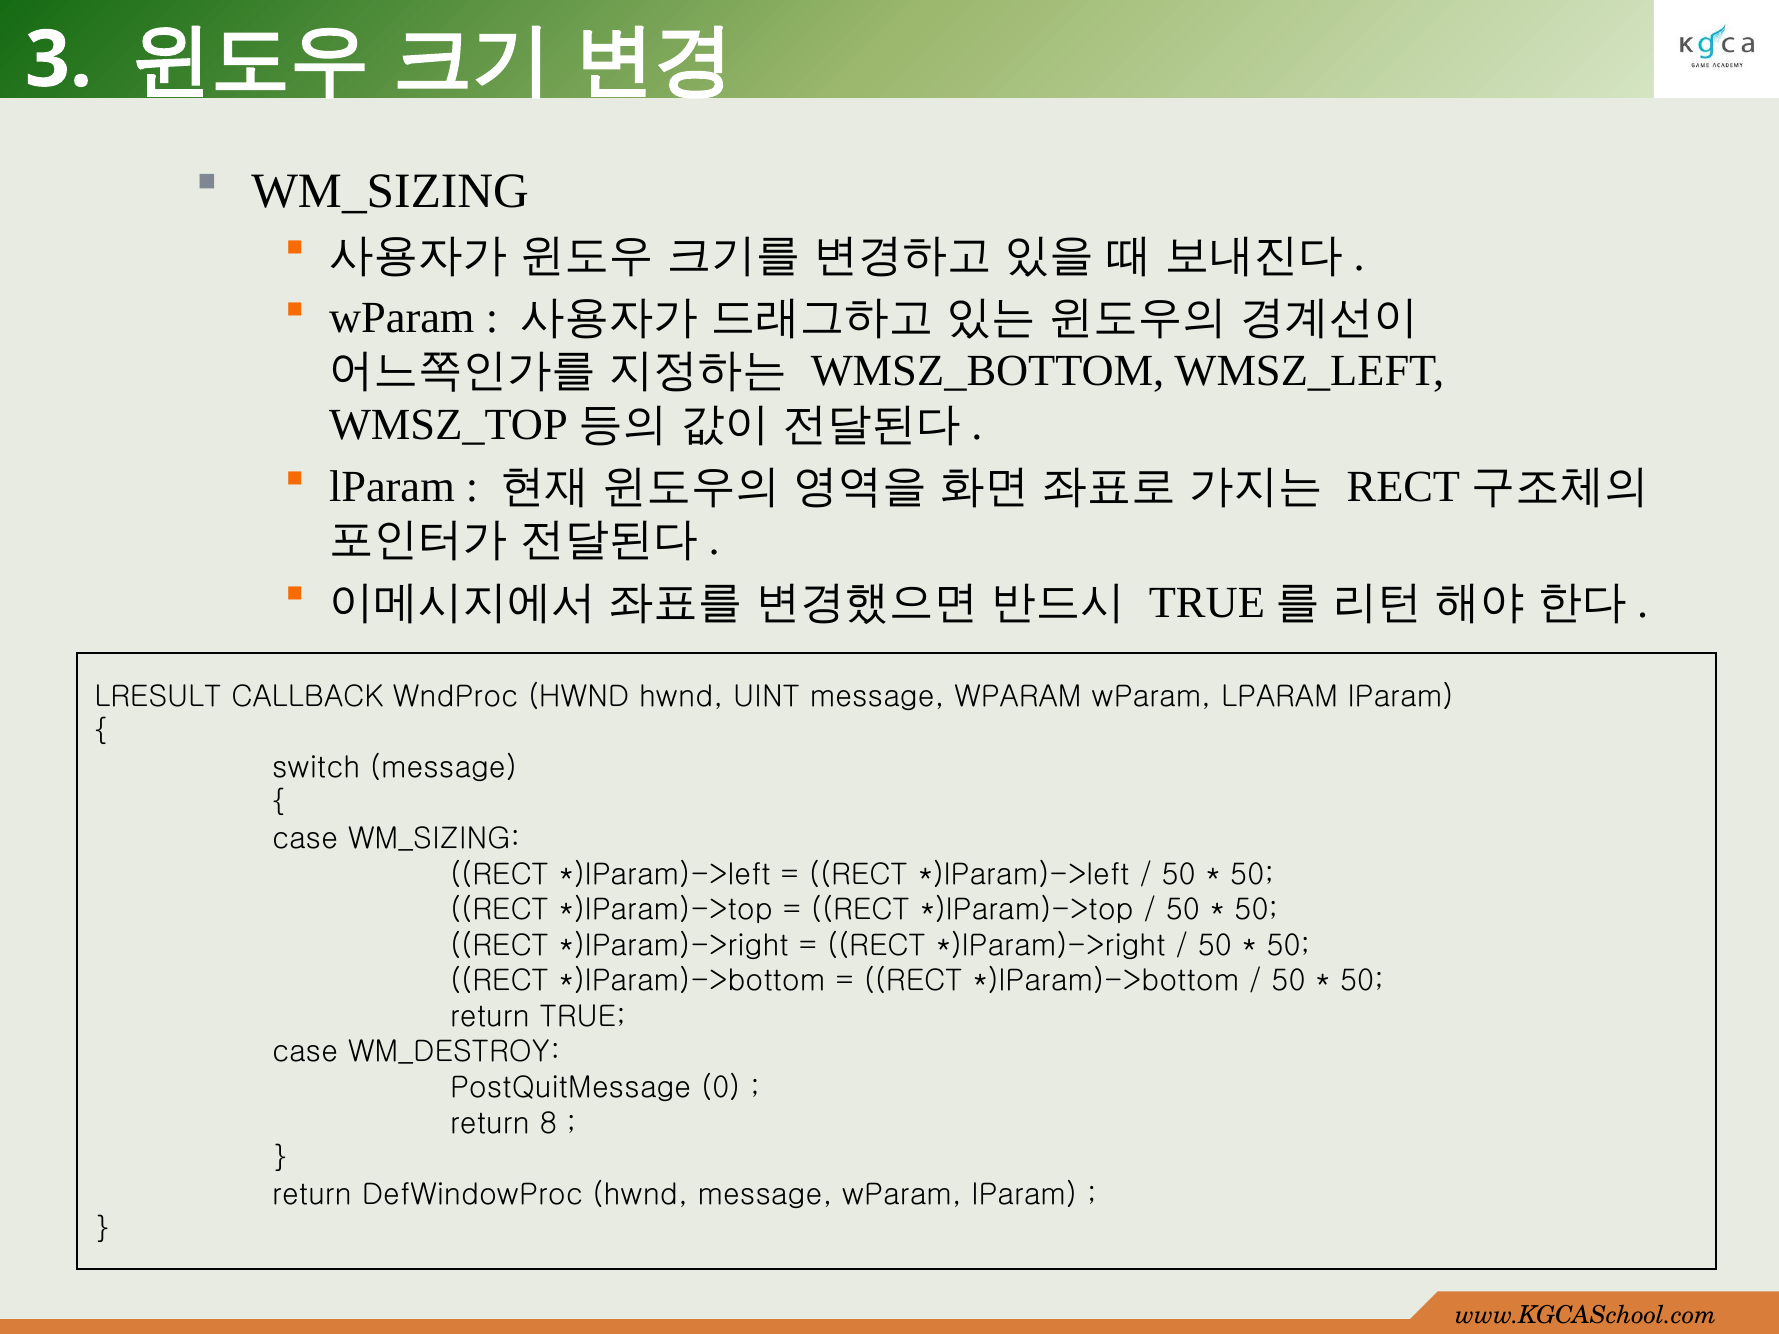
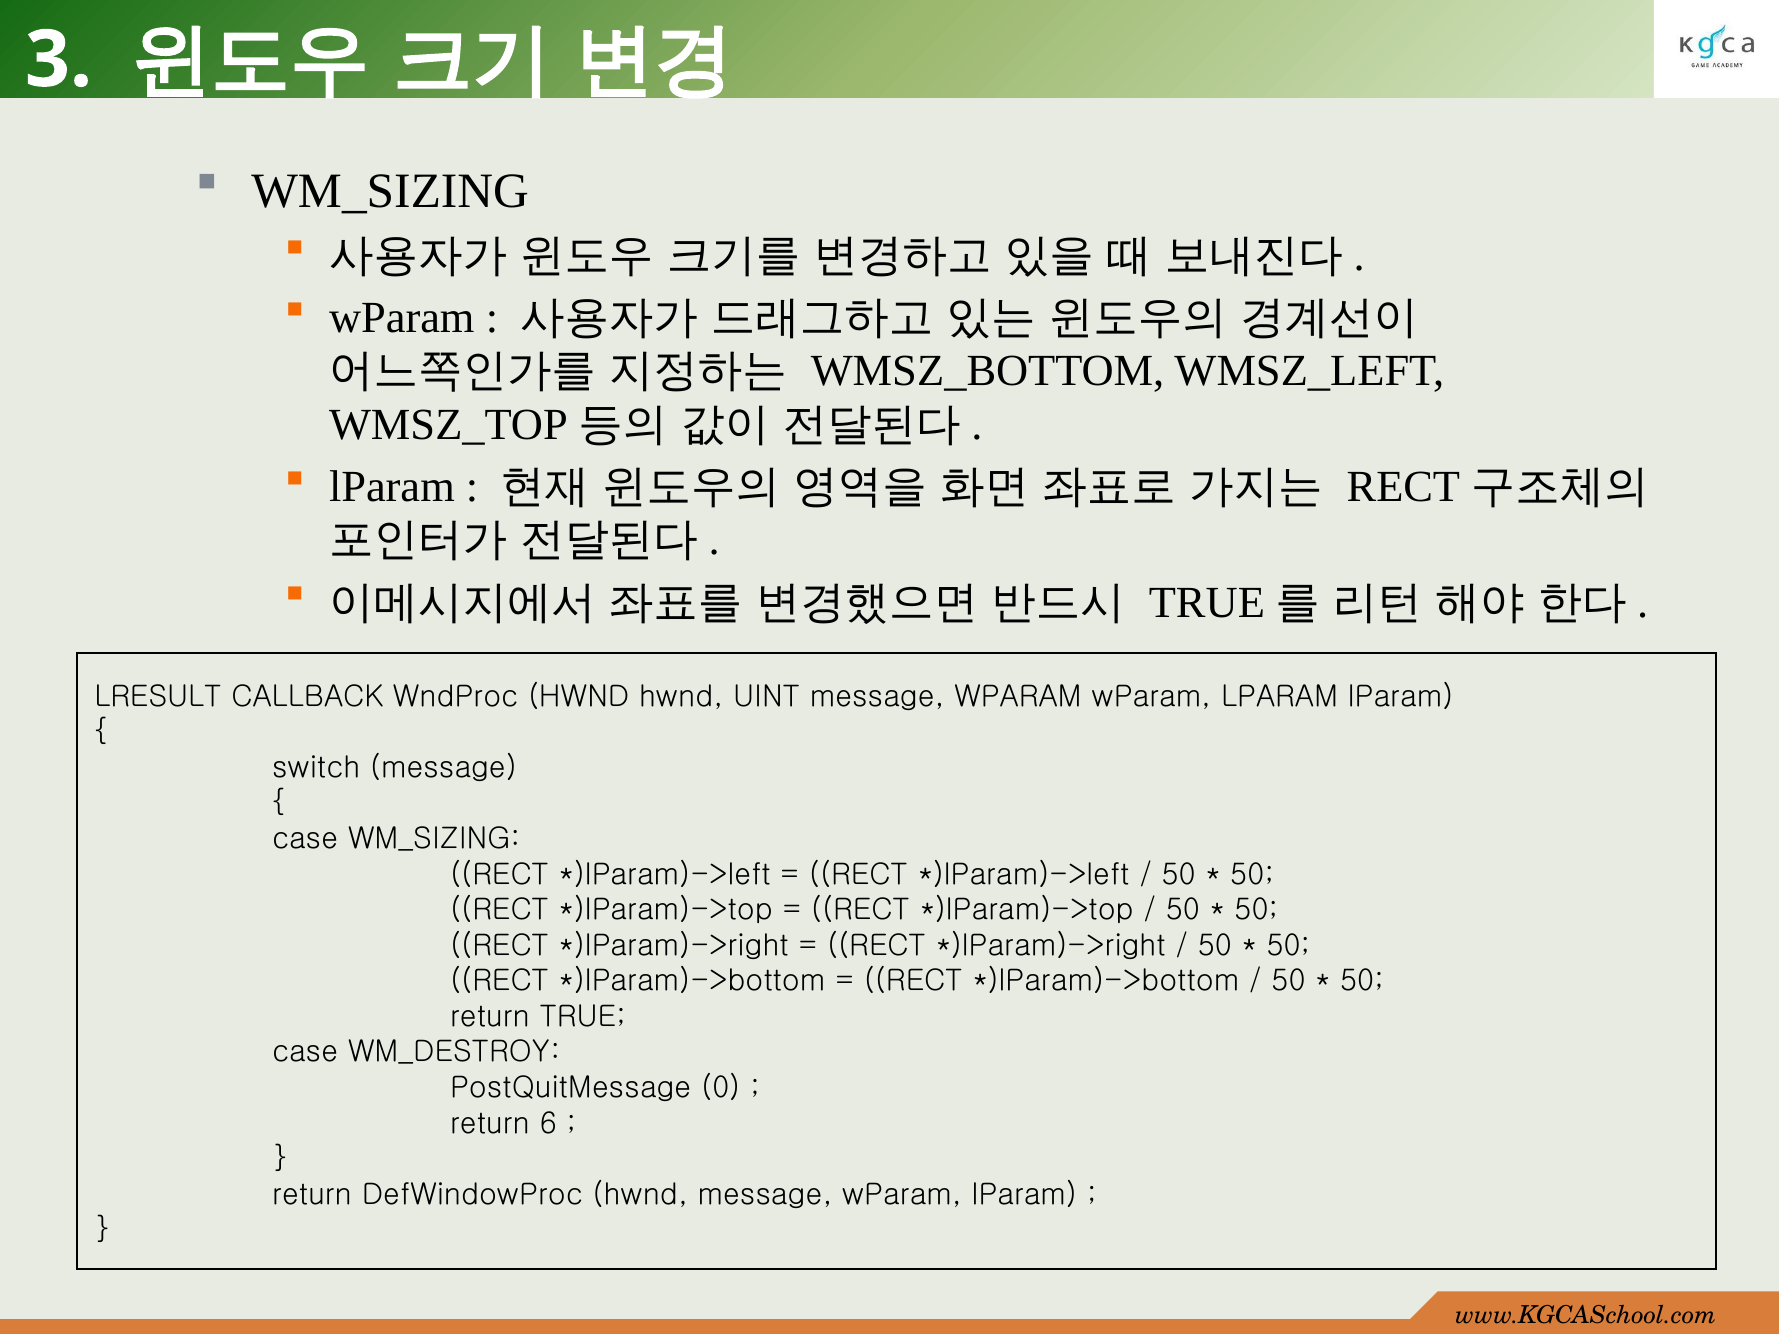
8: 8 -> 6 (548, 1123)
